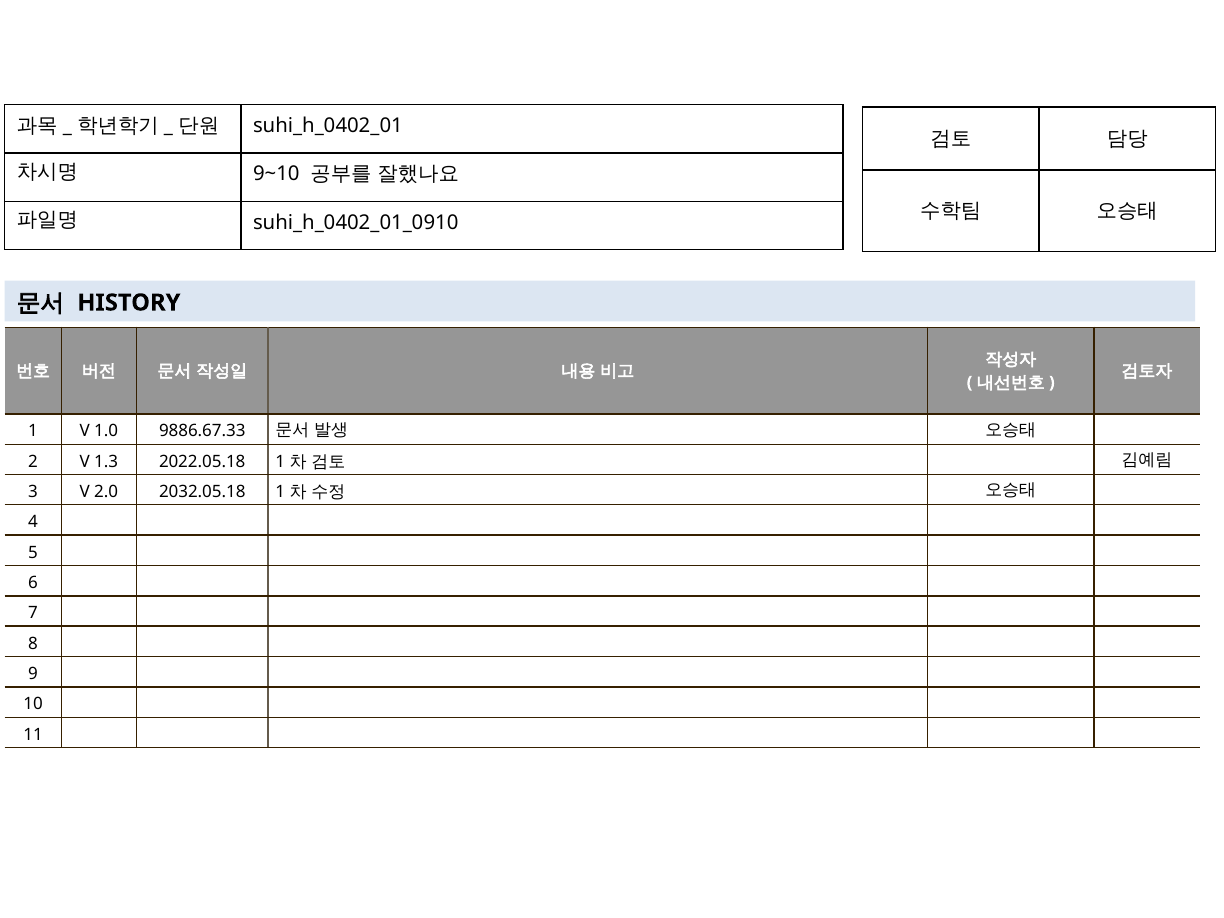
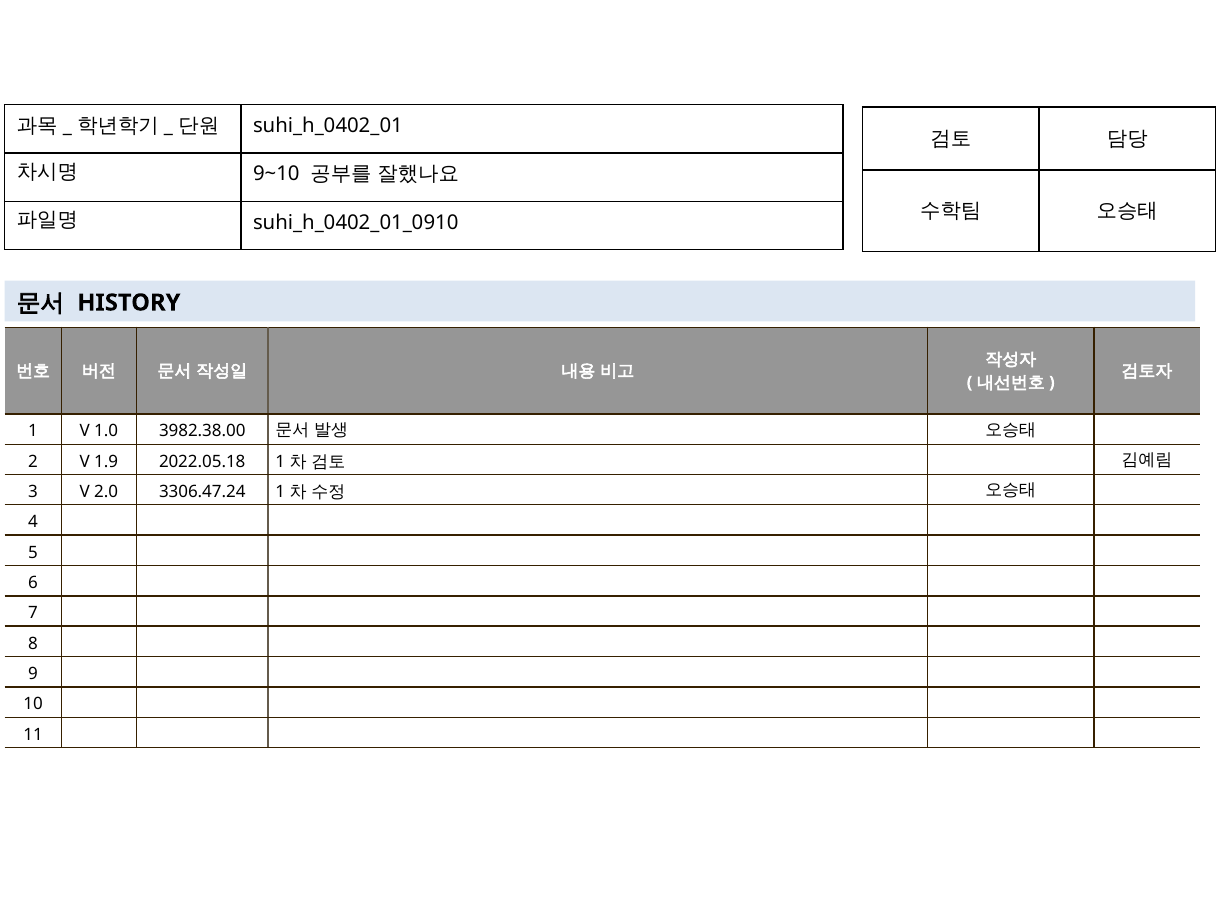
9886.67.33: 9886.67.33 -> 3982.38.00 (202, 431)
1.3: 1.3 -> 1.9 (106, 462)
2032.05.18: 2032.05.18 -> 3306.47.24 (202, 492)
